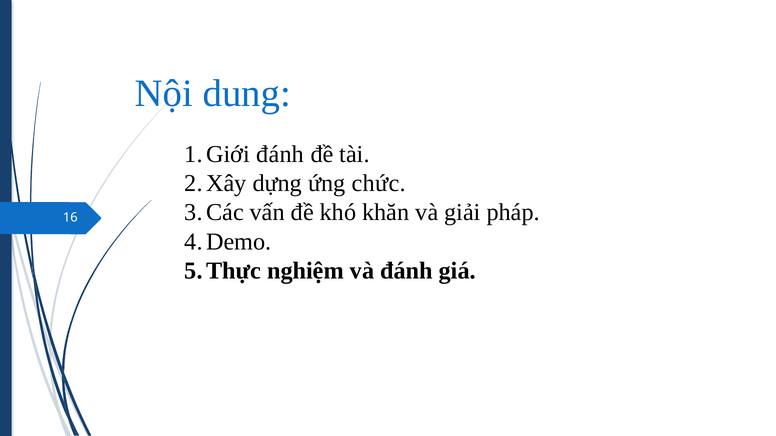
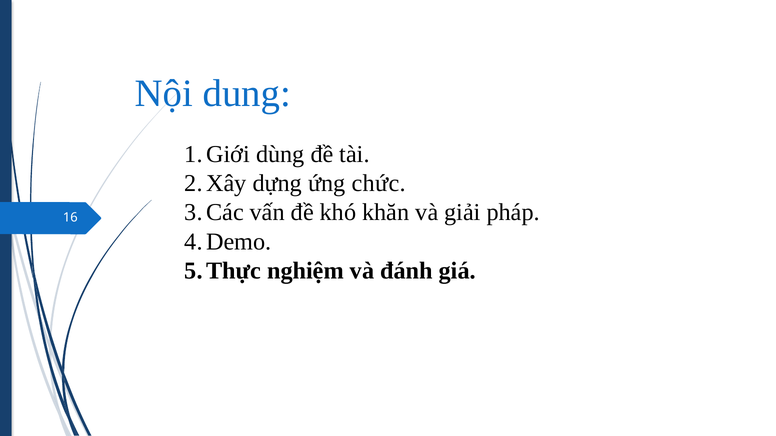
đánh: đánh -> dùng (280, 155)
